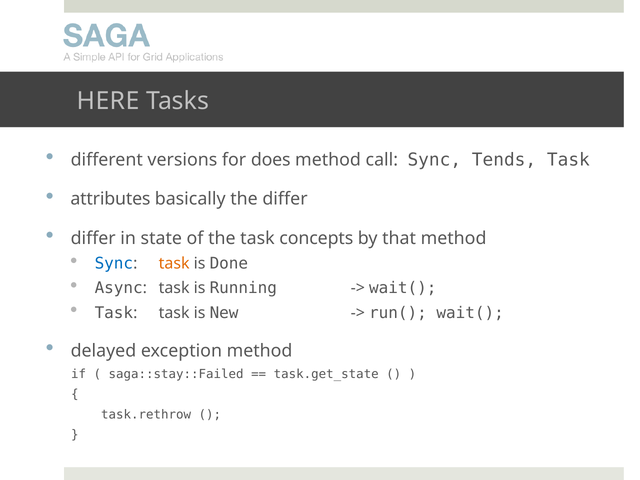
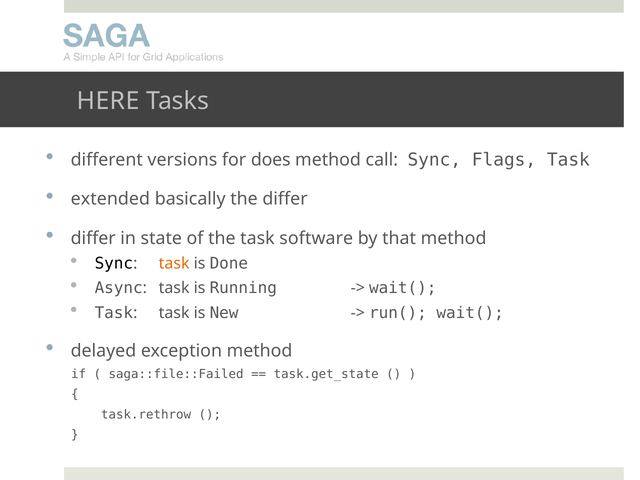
Tends: Tends -> Flags (504, 160)
attributes: attributes -> extended (110, 199)
concepts: concepts -> software (316, 238)
Sync colour: blue -> black (114, 264)
saga::stay::Failed: saga::stay::Failed -> saga::file::Failed (176, 374)
